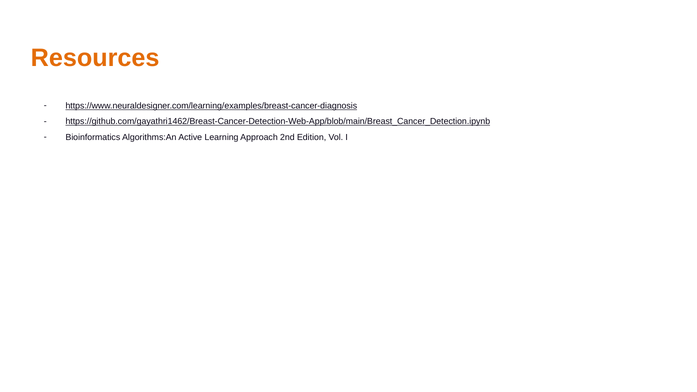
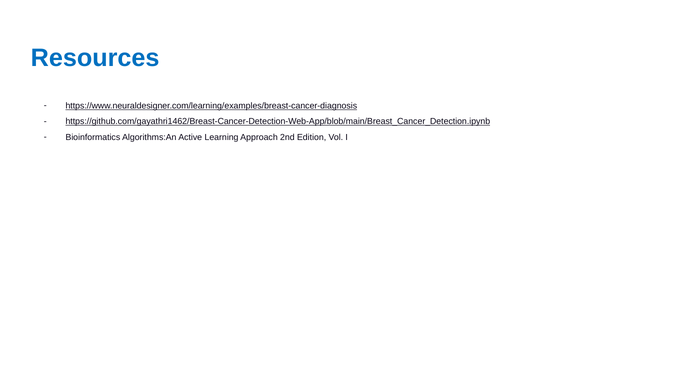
Resources colour: orange -> blue (95, 58)
